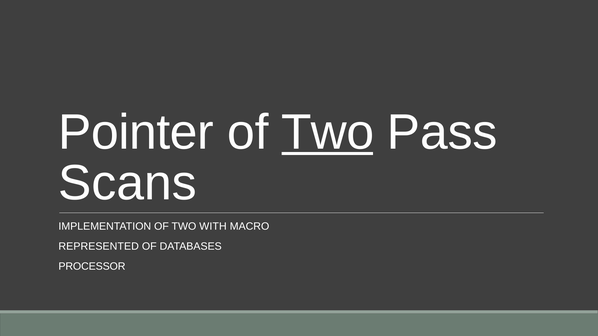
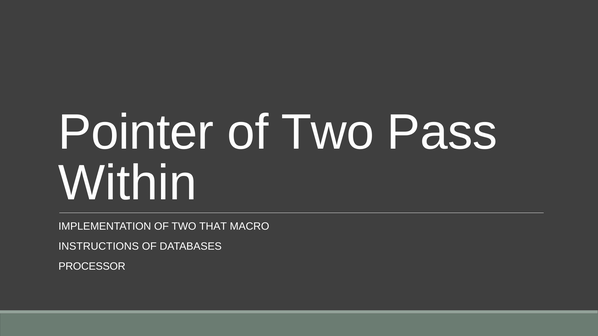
Two underline: present -> none (328, 132)
Scans: Scans -> Within (128, 183)
WITH: WITH -> THAT (213, 226)
REPRESENTED: REPRESENTED -> INSTRUCTIONS (99, 247)
